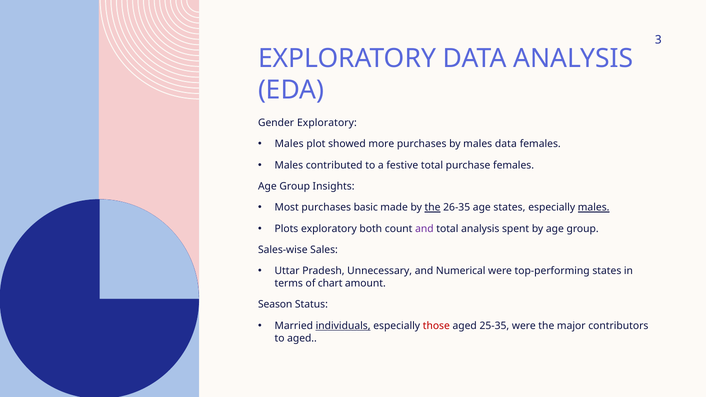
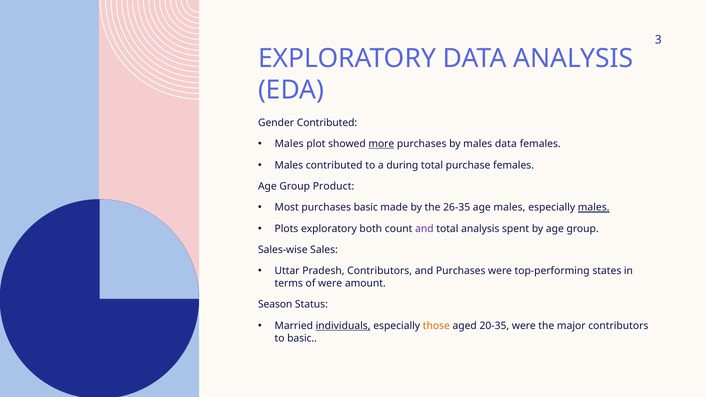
Gender Exploratory: Exploratory -> Contributed (327, 123)
more underline: none -> present (381, 144)
festive: festive -> during (402, 165)
Insights: Insights -> Product (334, 186)
the underline: present -> none (433, 208)
age states: states -> males (509, 208)
Pradesh Unnecessary: Unnecessary -> Contributors (380, 271)
and Numerical: Numerical -> Purchases (461, 271)
of chart: chart -> were (330, 283)
those colour: red -> orange (436, 326)
25-35: 25-35 -> 20-35 (494, 326)
to aged: aged -> basic (302, 338)
